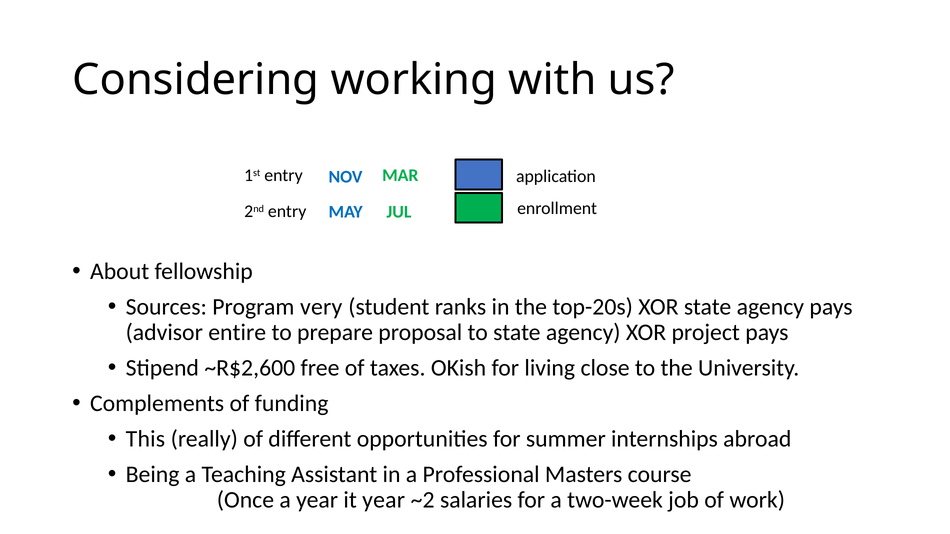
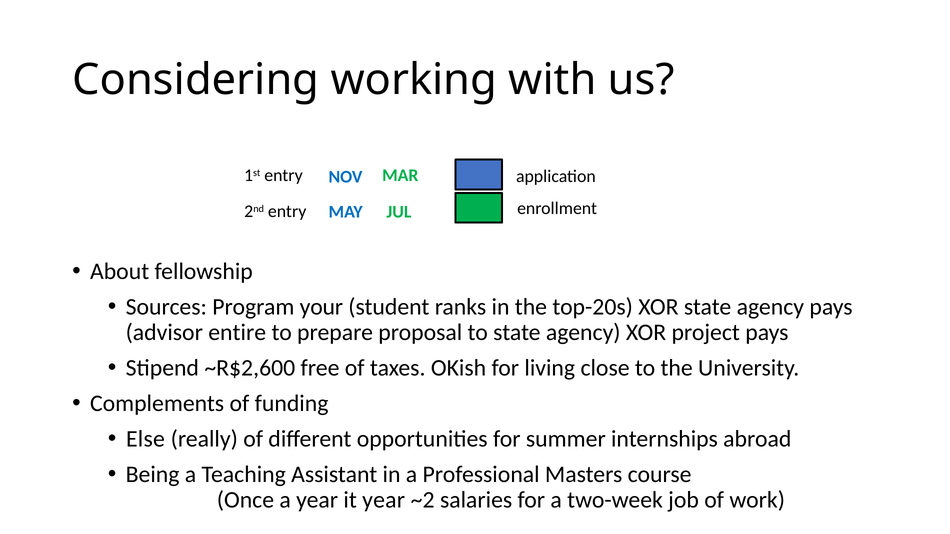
very: very -> your (321, 307)
This: This -> Else (145, 439)
